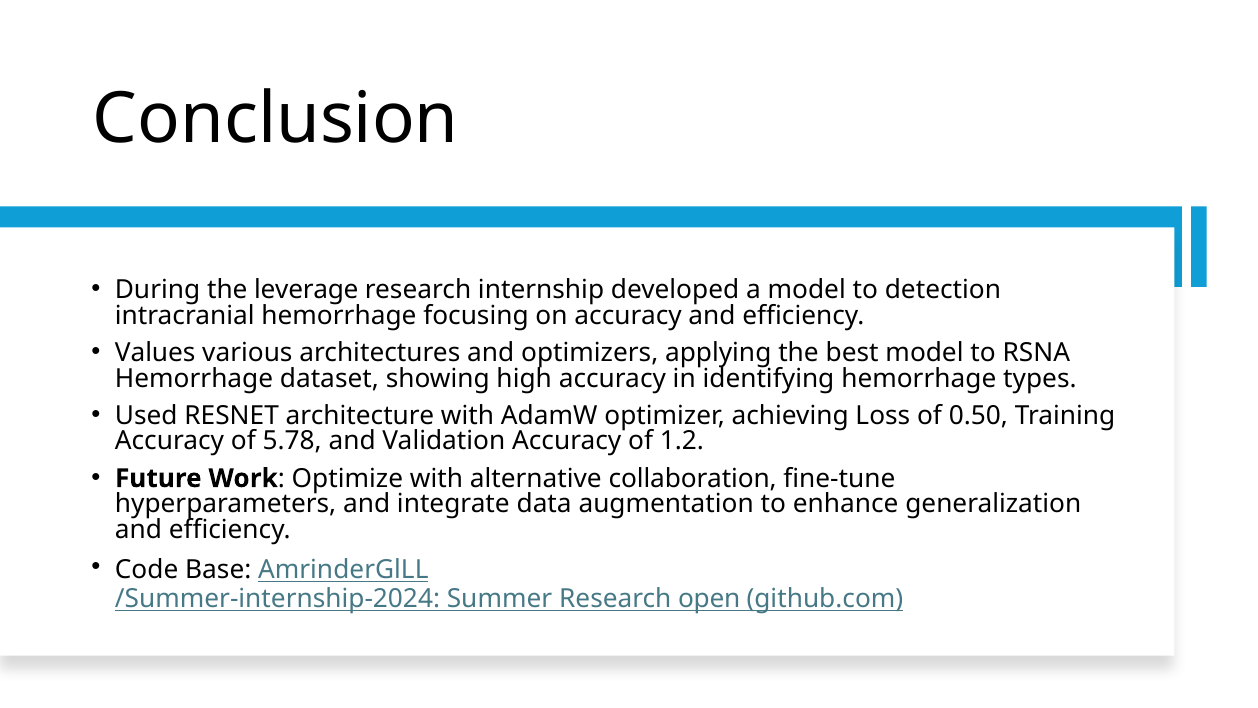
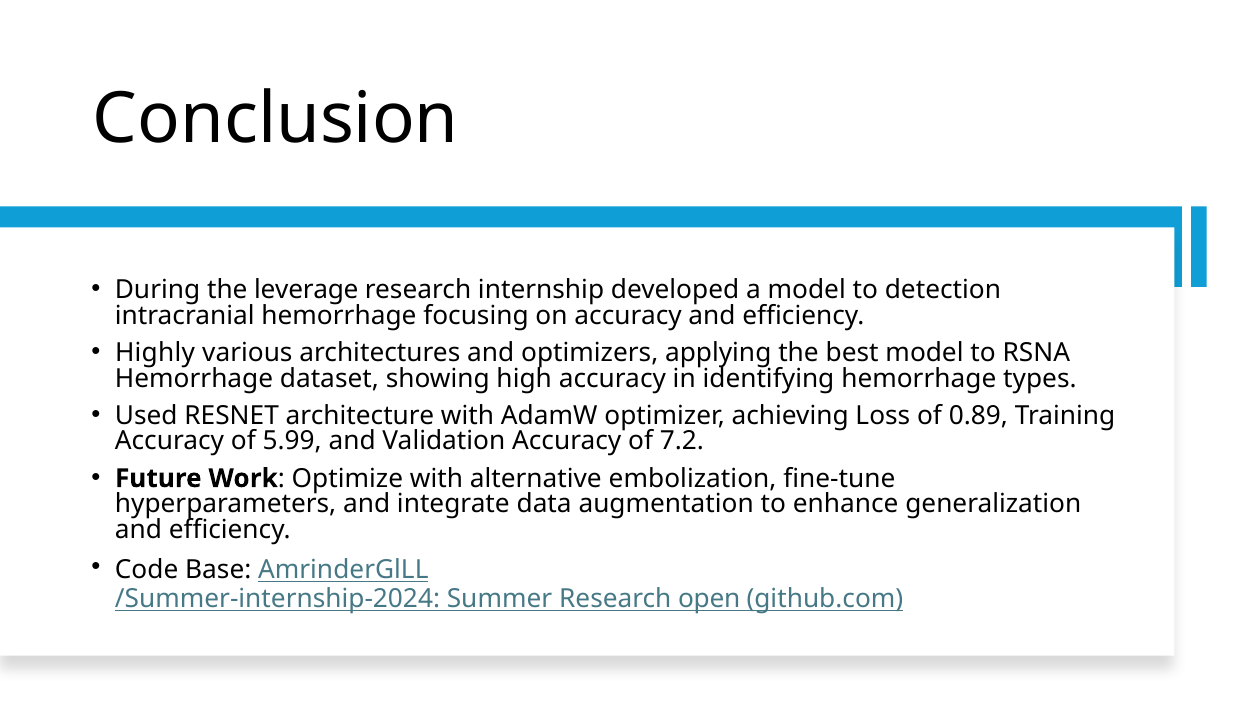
Values: Values -> Highly (155, 353)
0.50: 0.50 -> 0.89 (978, 415)
5.78: 5.78 -> 5.99 (292, 441)
1.2: 1.2 -> 7.2 (682, 441)
collaboration: collaboration -> embolization (693, 478)
